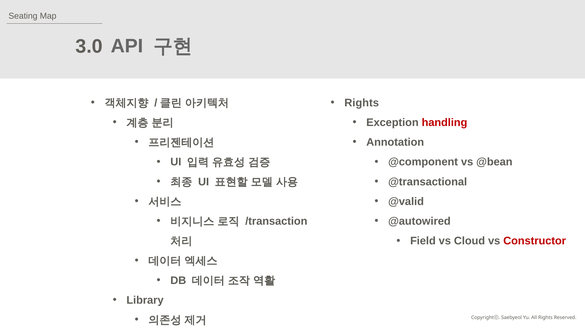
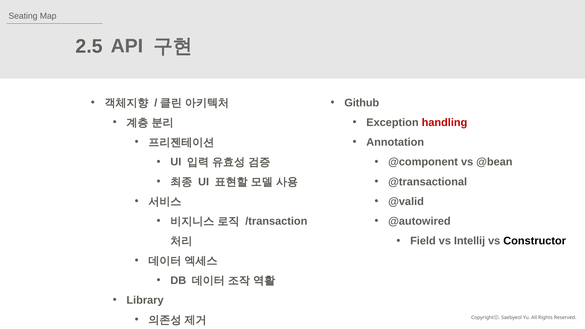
3.0: 3.0 -> 2.5 (89, 47)
Rights: Rights -> Github (362, 103)
Cloud: Cloud -> Intellij (470, 241)
Constructor colour: red -> black (535, 241)
